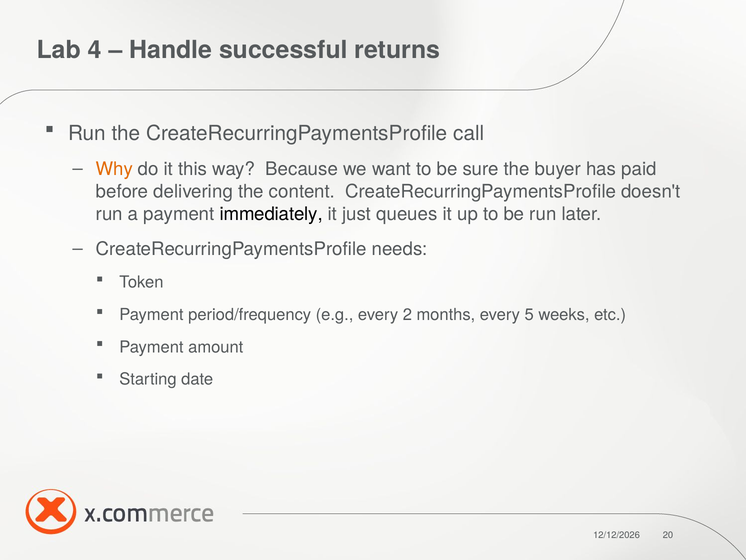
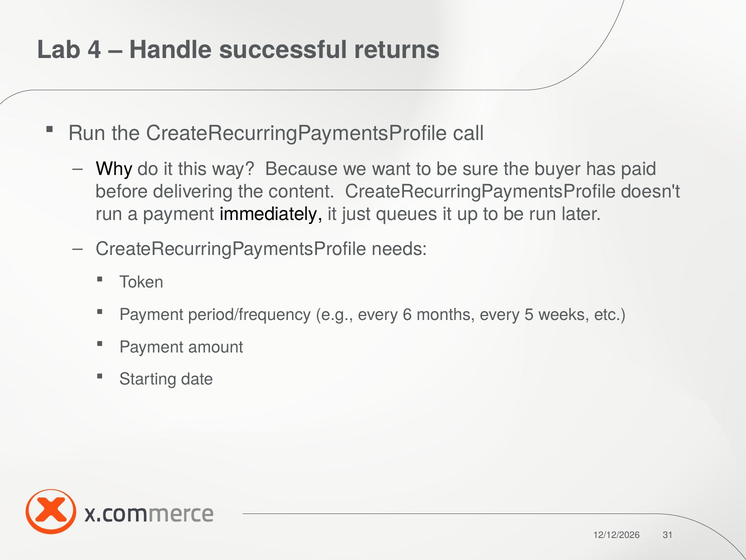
Why colour: orange -> black (114, 169)
2: 2 -> 6 (407, 314)
20: 20 -> 31 (668, 535)
